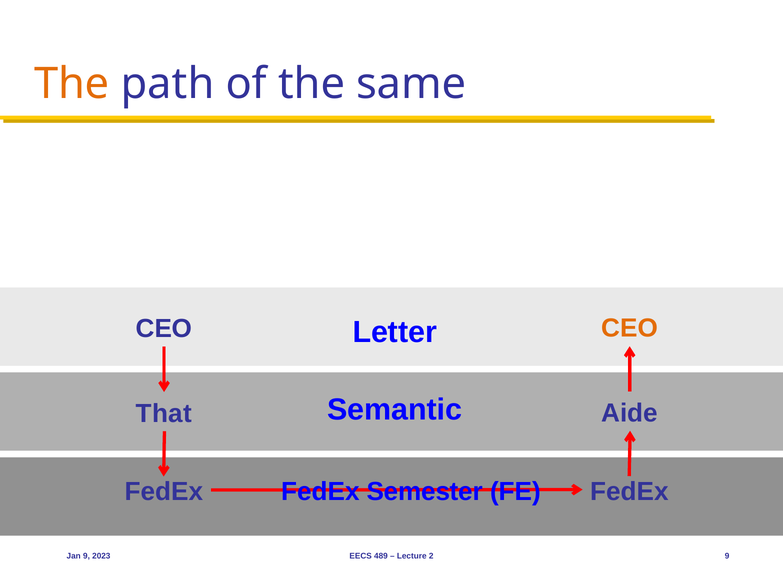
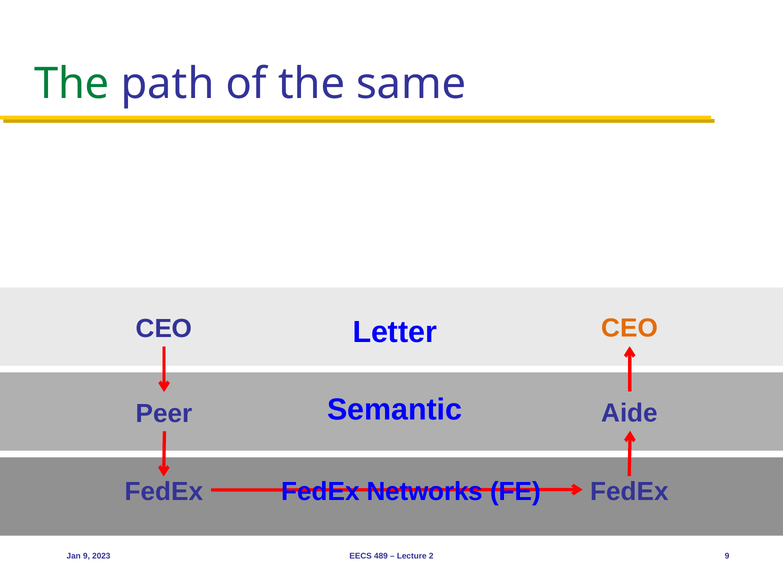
The colour: orange -> green (72, 84)
That: That -> Peer (164, 413)
Semester: Semester -> Networks (425, 491)
